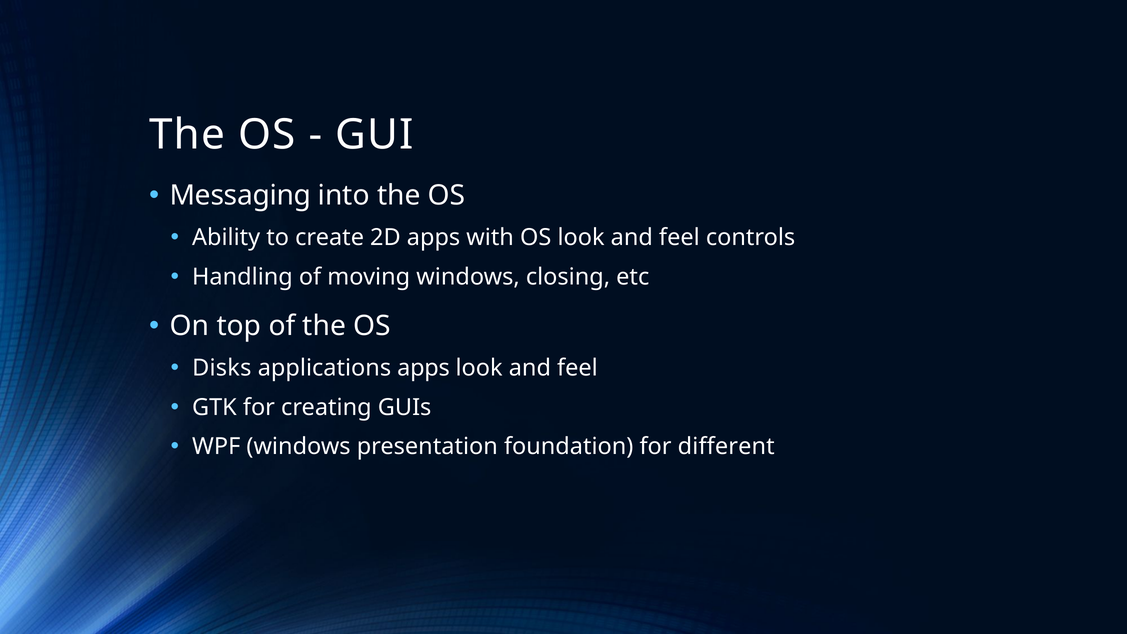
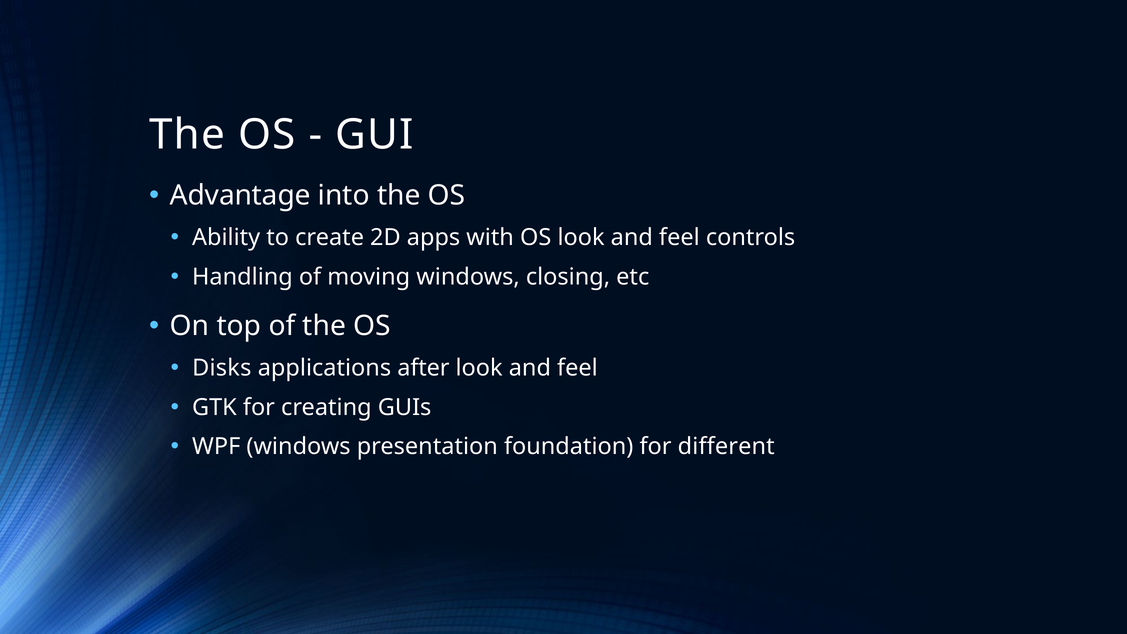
Messaging: Messaging -> Advantage (240, 195)
applications apps: apps -> after (423, 368)
